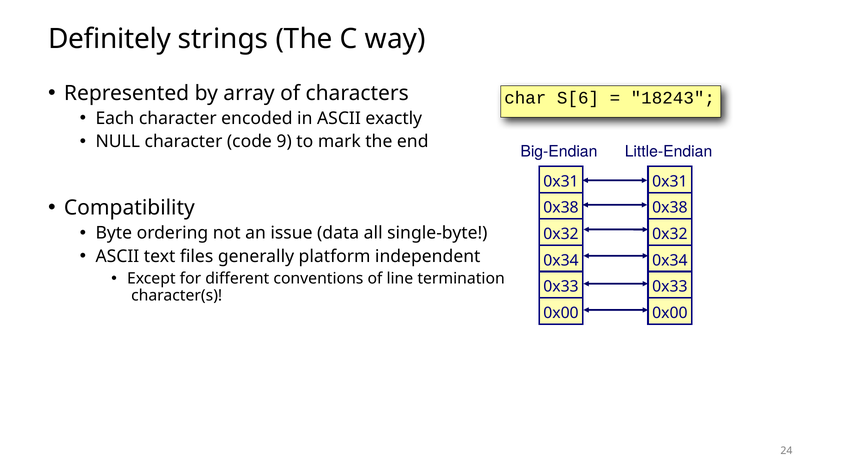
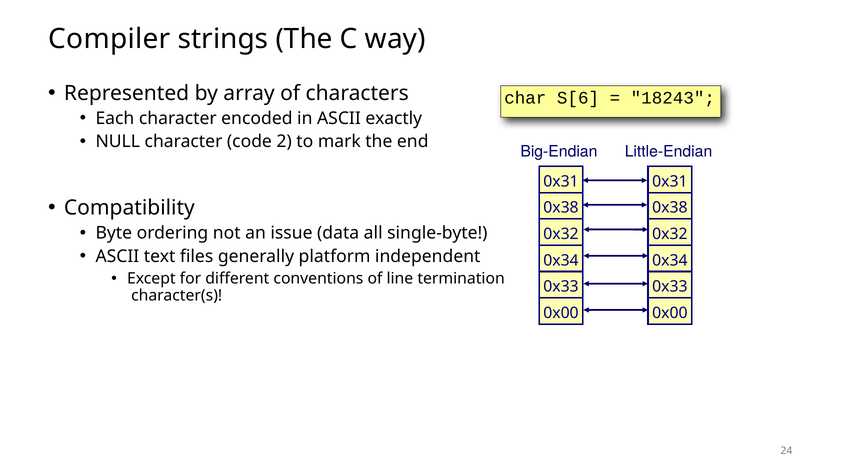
Definitely: Definitely -> Compiler (109, 39)
9: 9 -> 2 (284, 142)
